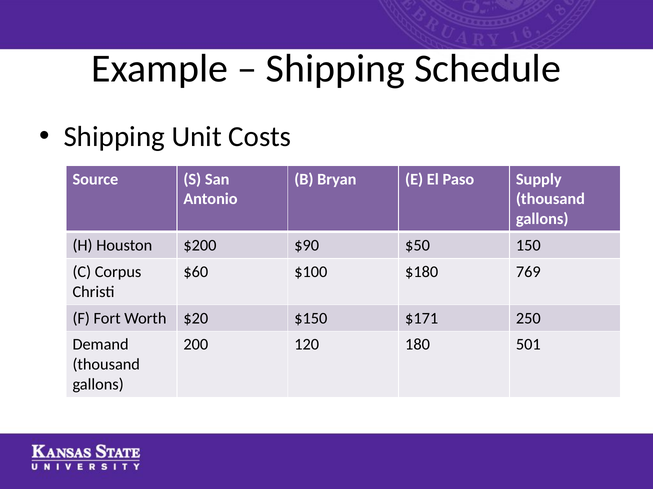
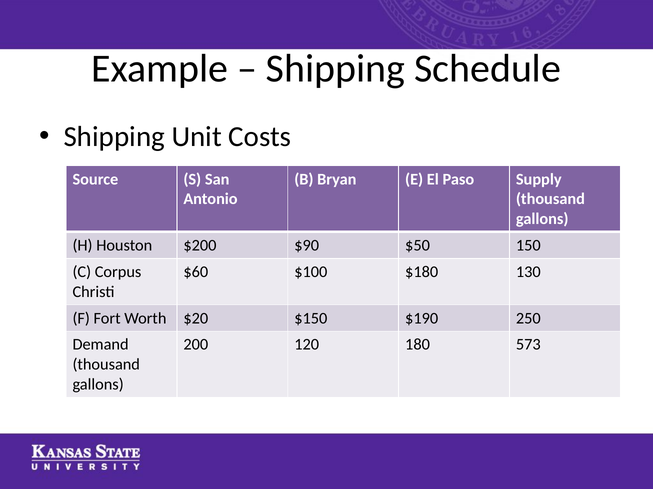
769: 769 -> 130 (528, 272)
$171: $171 -> $190 (422, 319)
501: 501 -> 573 (528, 345)
